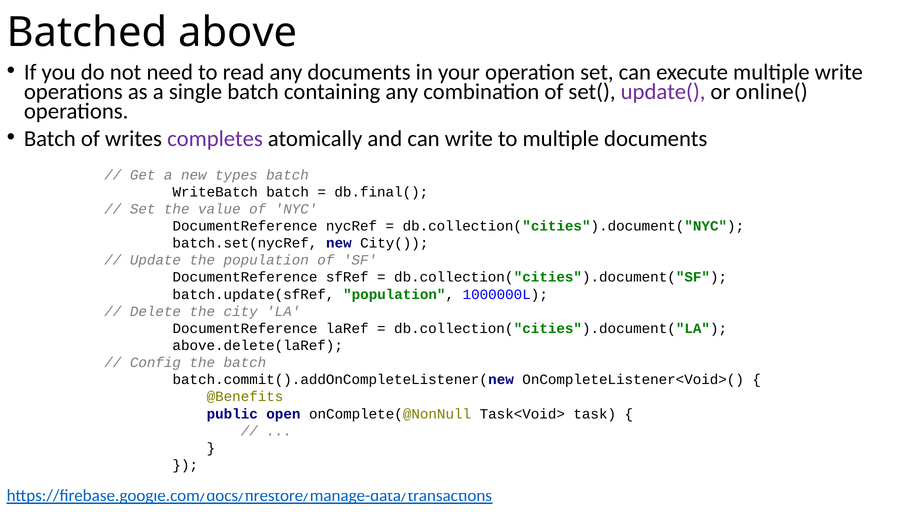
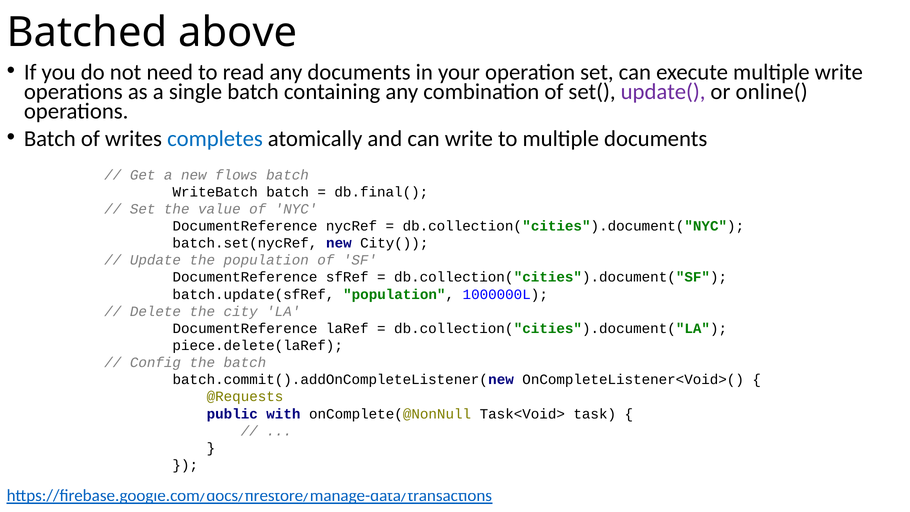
completes colour: purple -> blue (215, 139)
types: types -> flows (236, 175)
above.delete(laRef: above.delete(laRef -> piece.delete(laRef (258, 345)
@Benefits: @Benefits -> @Requests (245, 397)
open: open -> with (283, 414)
